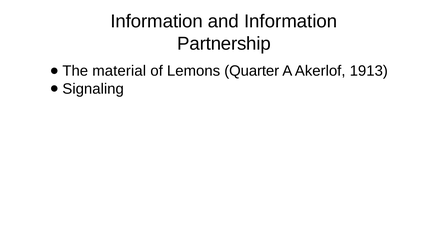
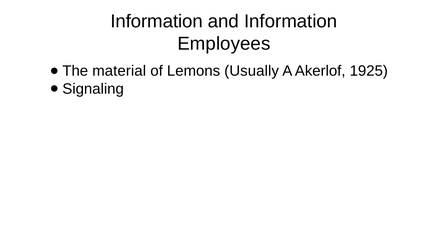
Partnership: Partnership -> Employees (224, 44)
Quarter: Quarter -> Usually (252, 71)
1913: 1913 -> 1925 (369, 71)
